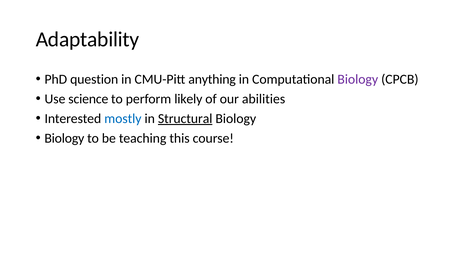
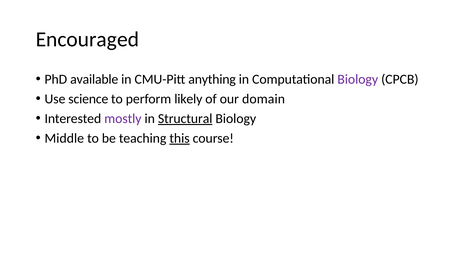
Adaptability: Adaptability -> Encouraged (87, 39)
question: question -> available (94, 79)
abilities: abilities -> domain (264, 99)
mostly colour: blue -> purple (123, 119)
Biology: Biology -> Middle (64, 138)
this underline: none -> present (180, 138)
